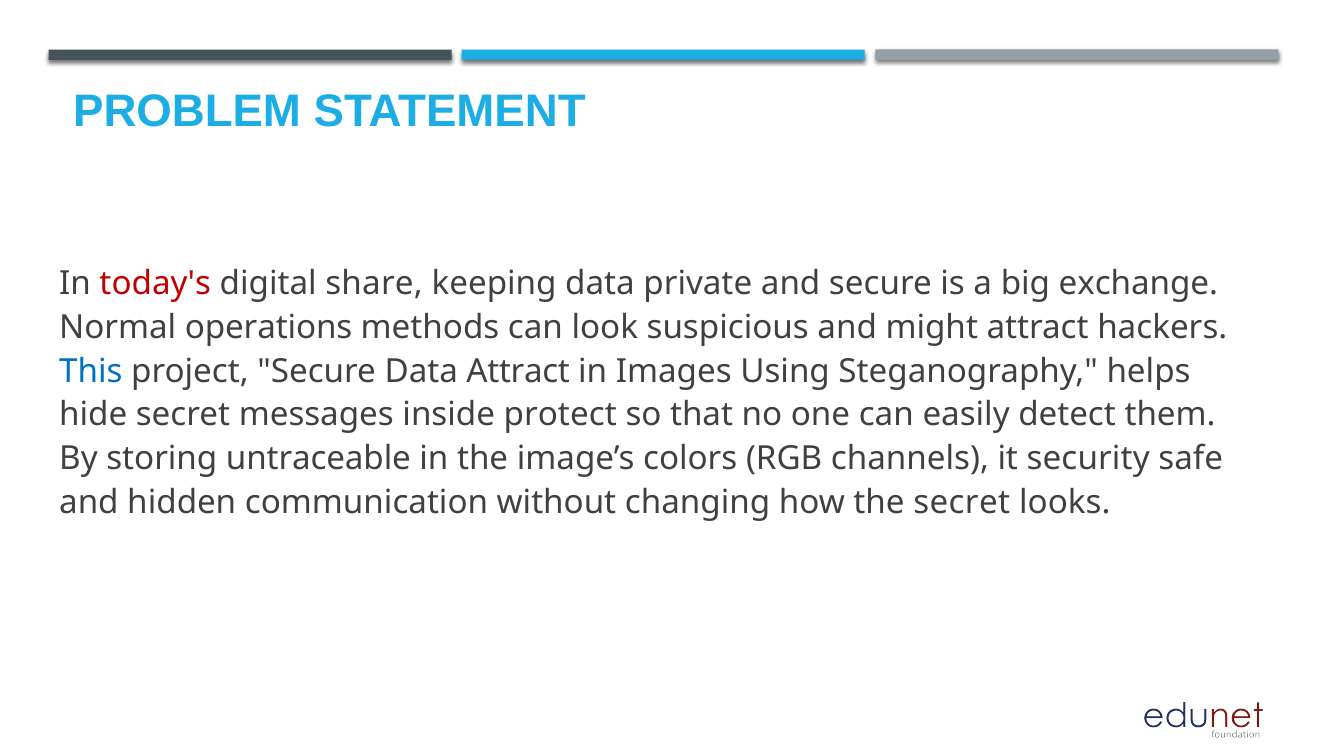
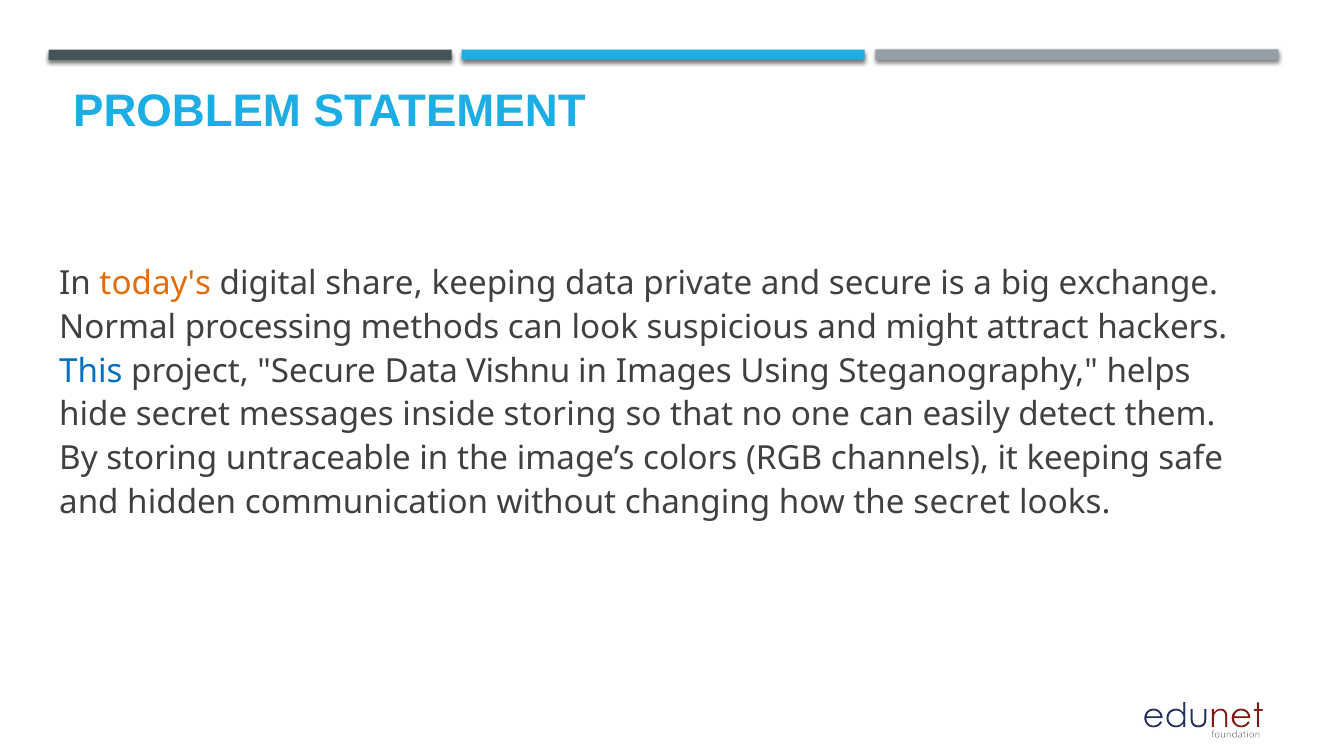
today's colour: red -> orange (155, 284)
operations: operations -> processing (269, 328)
Data Attract: Attract -> Vishnu (518, 371)
inside protect: protect -> storing (560, 415)
it security: security -> keeping (1088, 459)
